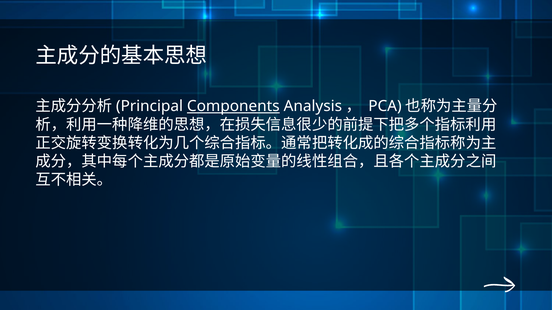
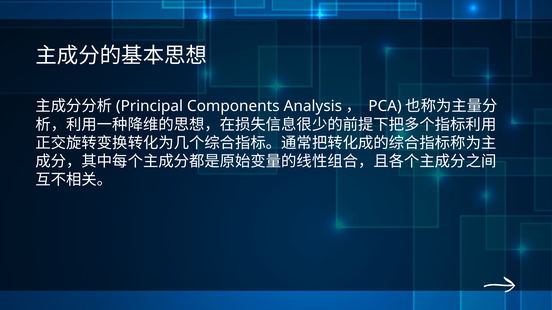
Components underline: present -> none (233, 106)
